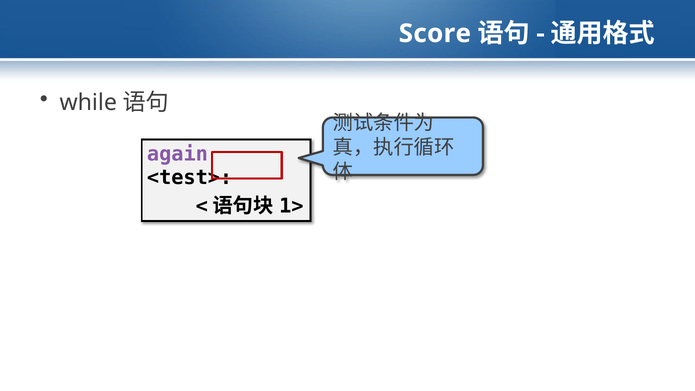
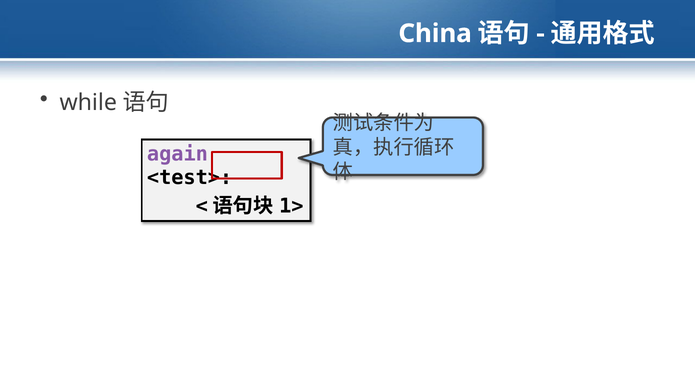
Score: Score -> China (435, 33)
